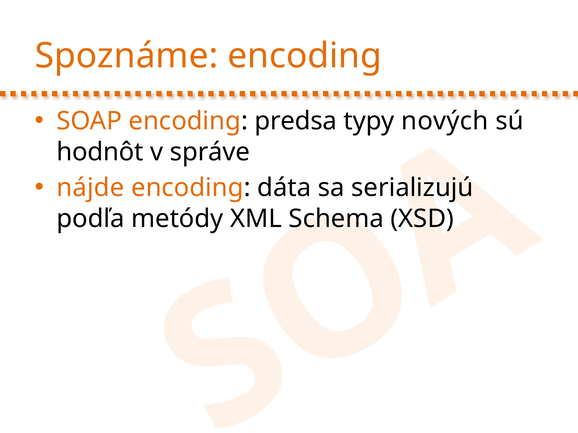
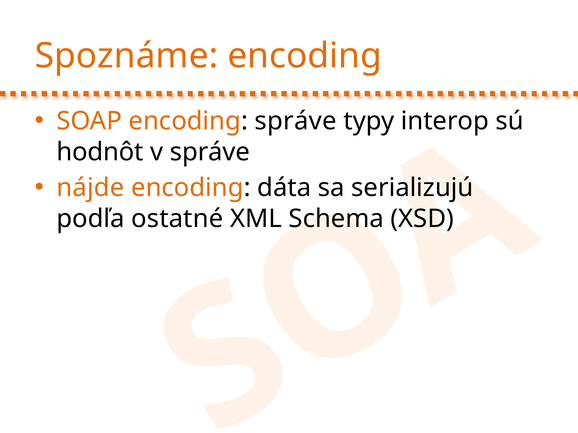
encoding predsa: predsa -> správe (296, 121)
nových: nových -> interop (445, 121)
metódy: metódy -> ostatné (177, 219)
